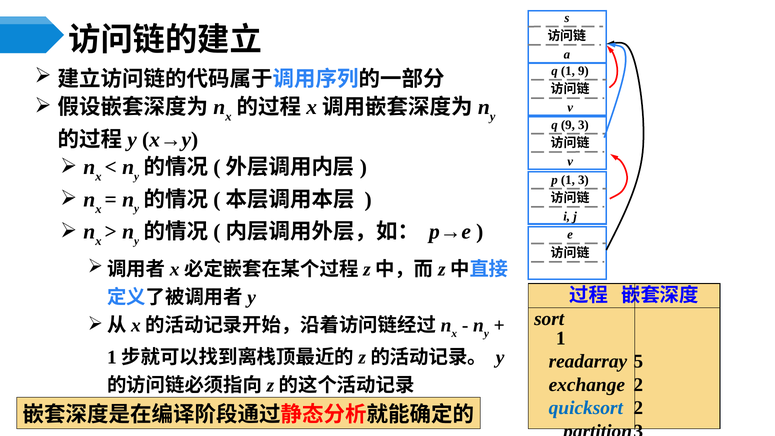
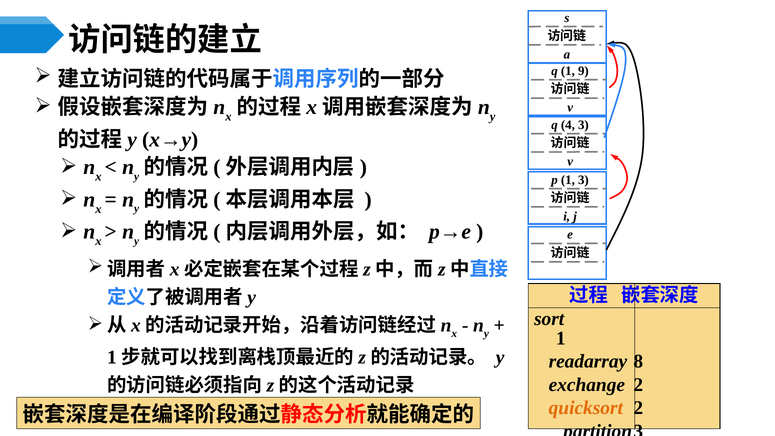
q 9: 9 -> 4 (568, 125)
5: 5 -> 8 (638, 361)
quicksort colour: blue -> orange (586, 408)
